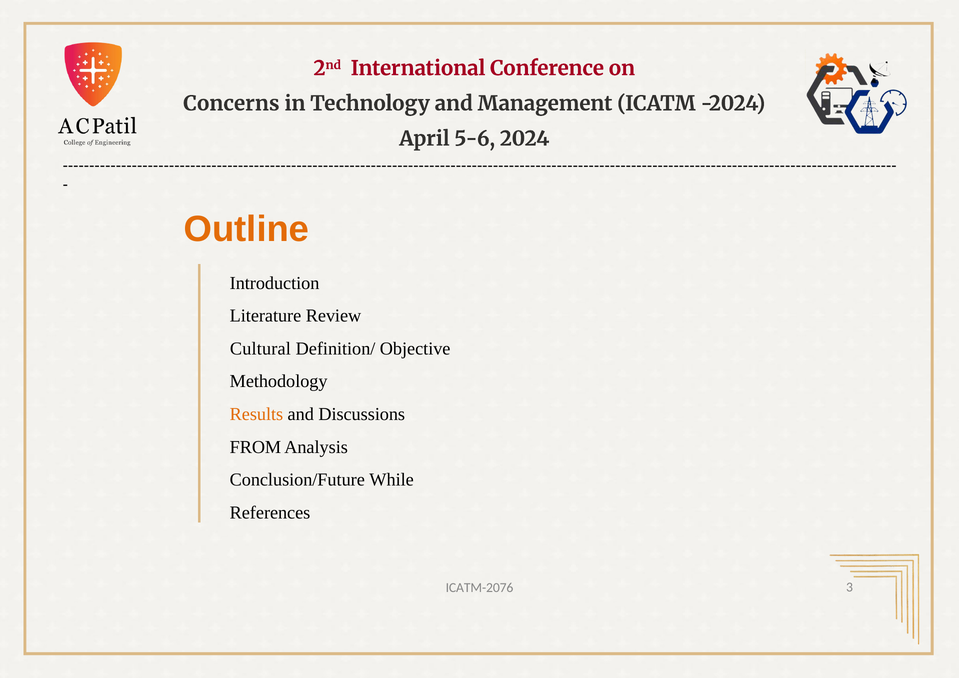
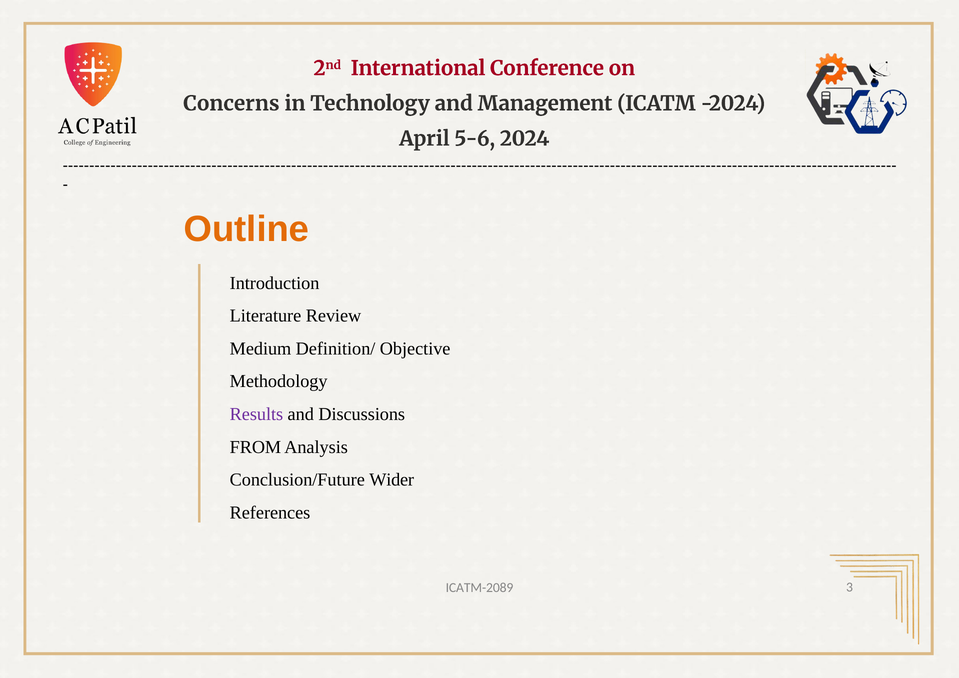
Cultural: Cultural -> Medium (261, 348)
Results colour: orange -> purple (256, 414)
While: While -> Wider (392, 480)
ICATM-2076: ICATM-2076 -> ICATM-2089 (480, 587)
